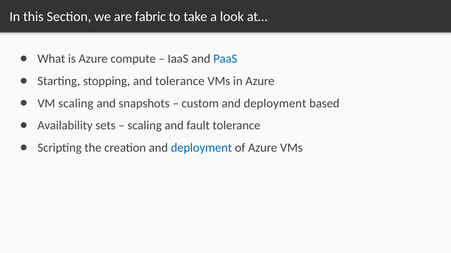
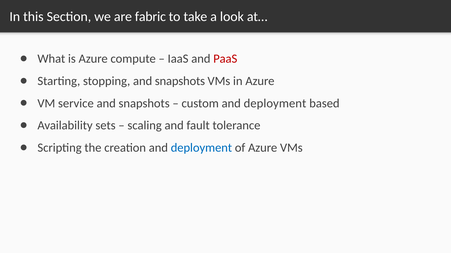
PaaS colour: blue -> red (225, 59)
stopping and tolerance: tolerance -> snapshots (180, 81)
VM scaling: scaling -> service (76, 104)
